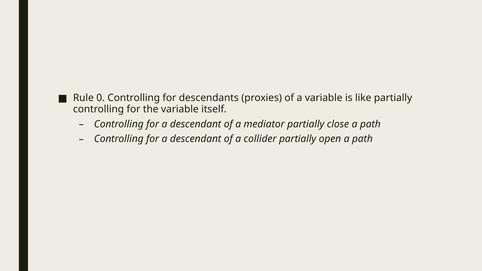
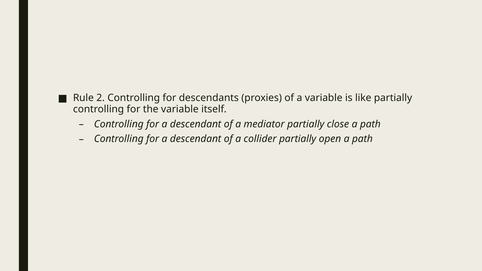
0: 0 -> 2 (101, 98)
